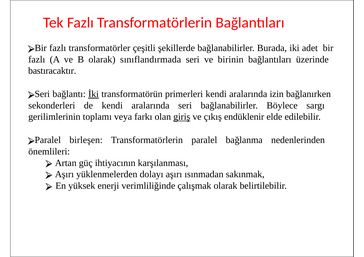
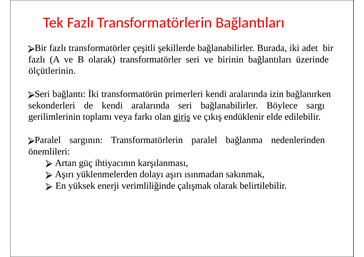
olarak sınıflandırmada: sınıflandırmada -> transformatörler (151, 59)
bastıracaktır: bastıracaktır -> ölçütlerinin (52, 71)
İki underline: present -> none (94, 94)
birleşen: birleşen -> sargının (86, 140)
